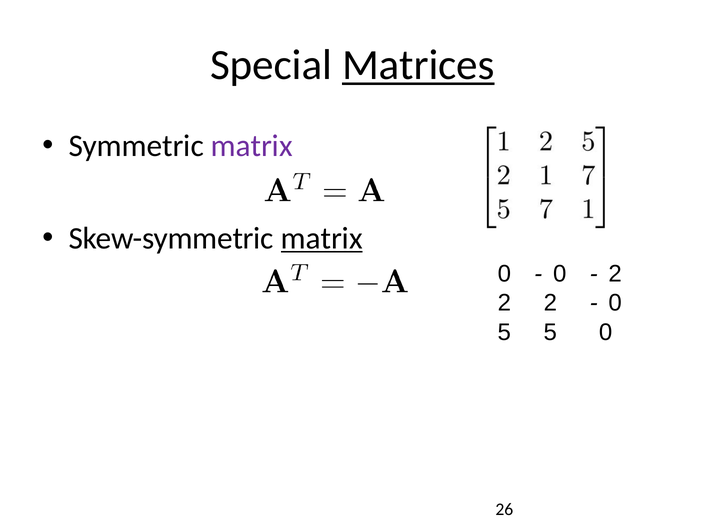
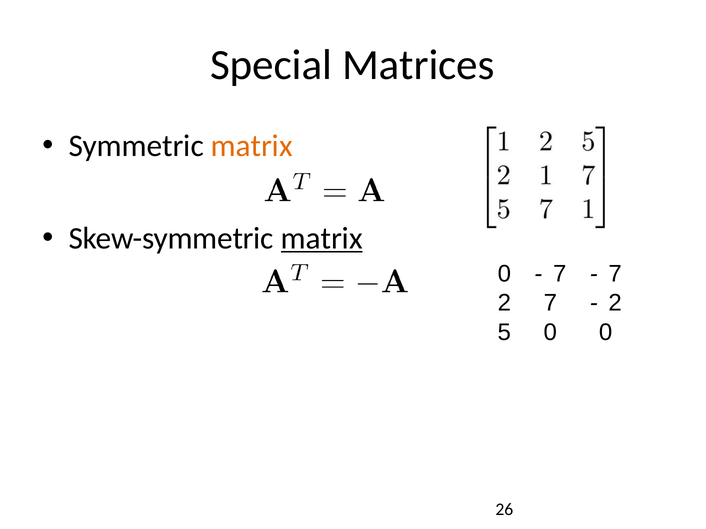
Matrices underline: present -> none (418, 65)
matrix colour: purple -> orange (252, 146)
0: 0 -> 7 (560, 274)
2: 2 -> 7 (615, 274)
2: 2 -> 7 (550, 303)
0: 0 -> 2 (615, 303)
5 5: 5 -> 0 (550, 333)
